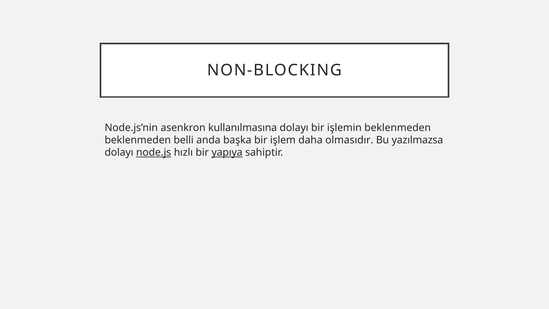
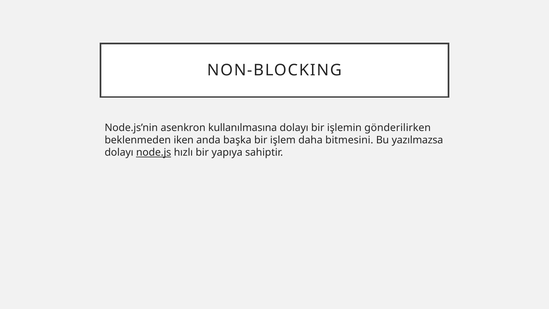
işlemin beklenmeden: beklenmeden -> gönderilirken (398, 128)
belli: belli -> iken (184, 140)
olmasıdır: olmasıdır -> bitmesini (349, 140)
yapıya underline: present -> none (227, 152)
